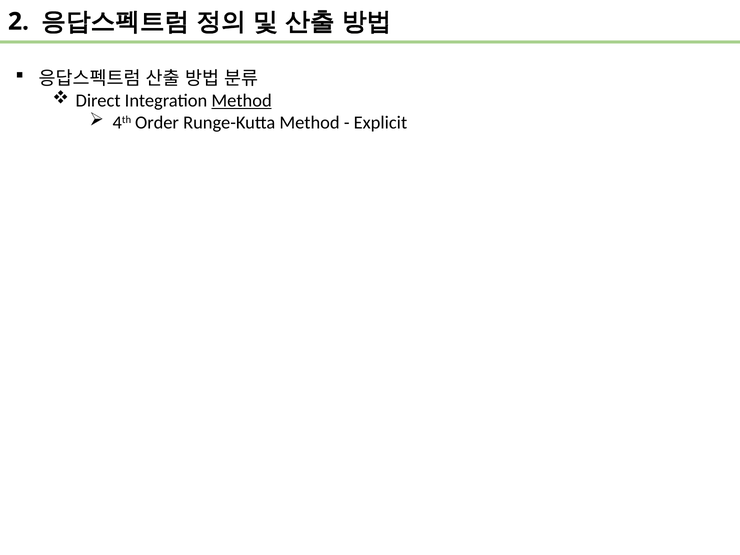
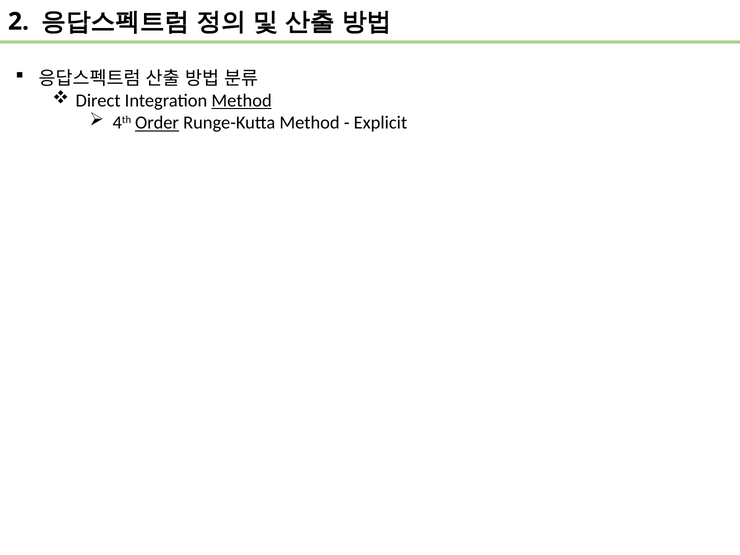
Order underline: none -> present (157, 123)
